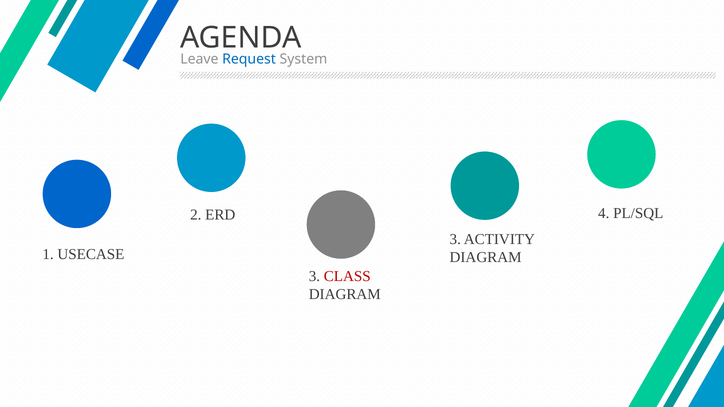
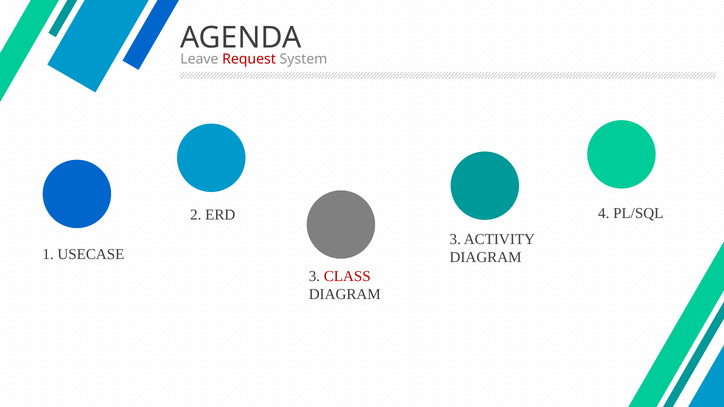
Request colour: blue -> red (249, 59)
